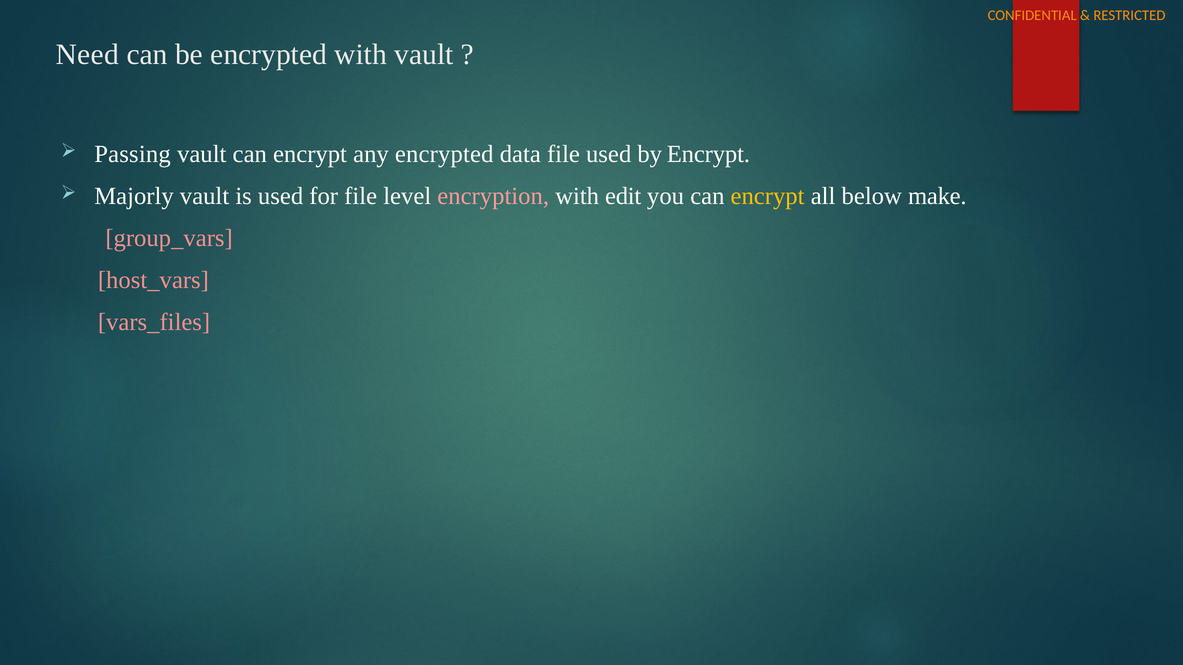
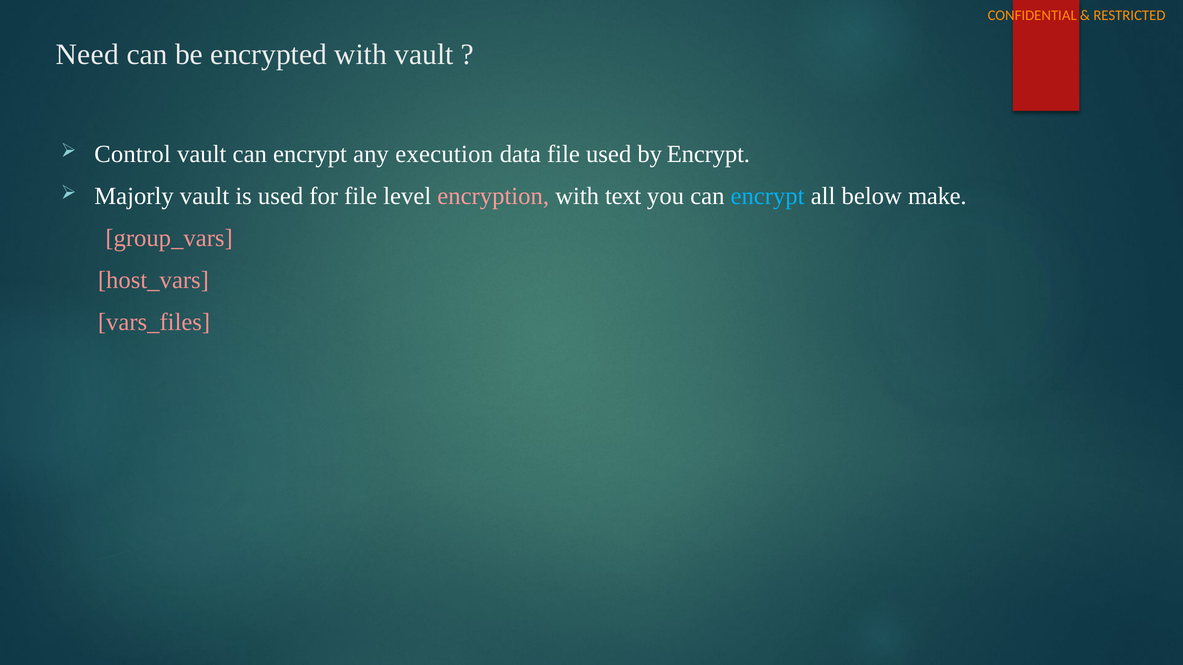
Passing: Passing -> Control (133, 154)
any encrypted: encrypted -> execution (444, 154)
edit: edit -> text (623, 196)
encrypt colour: yellow -> light blue (768, 196)
